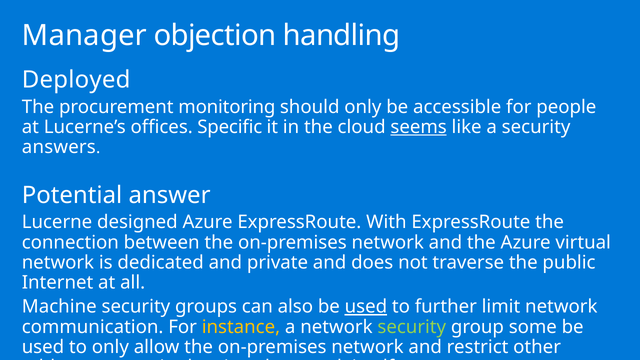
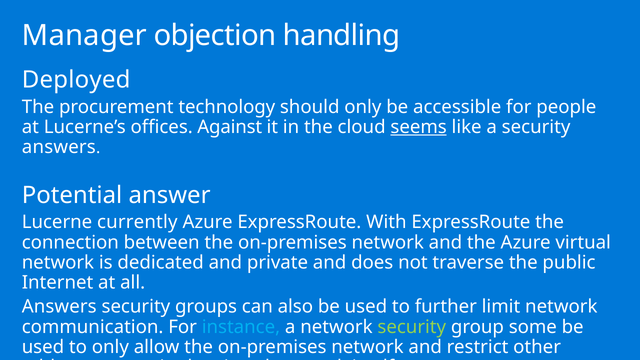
monitoring: monitoring -> technology (227, 107)
Specific: Specific -> Against (230, 127)
designed: designed -> currently (137, 222)
Machine: Machine -> Answers (59, 307)
used underline: present -> none (366, 307)
instance colour: yellow -> light blue (241, 327)
